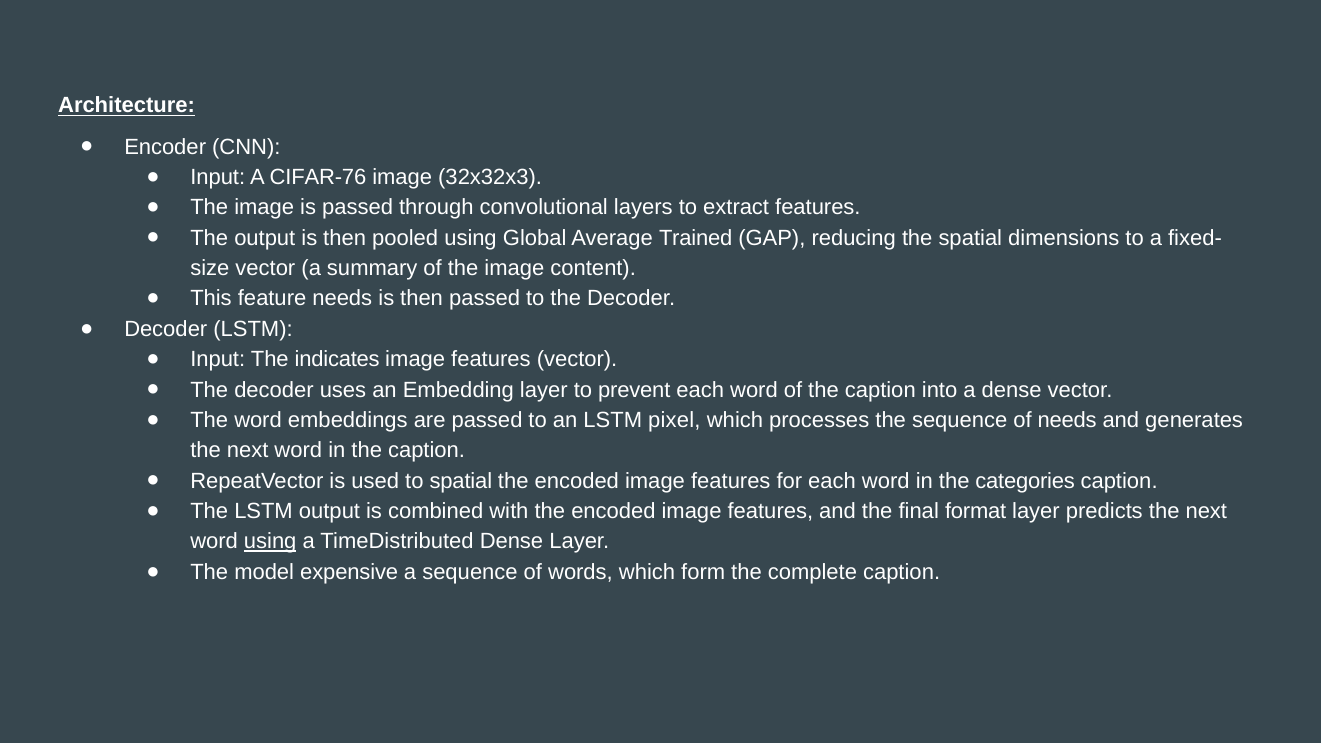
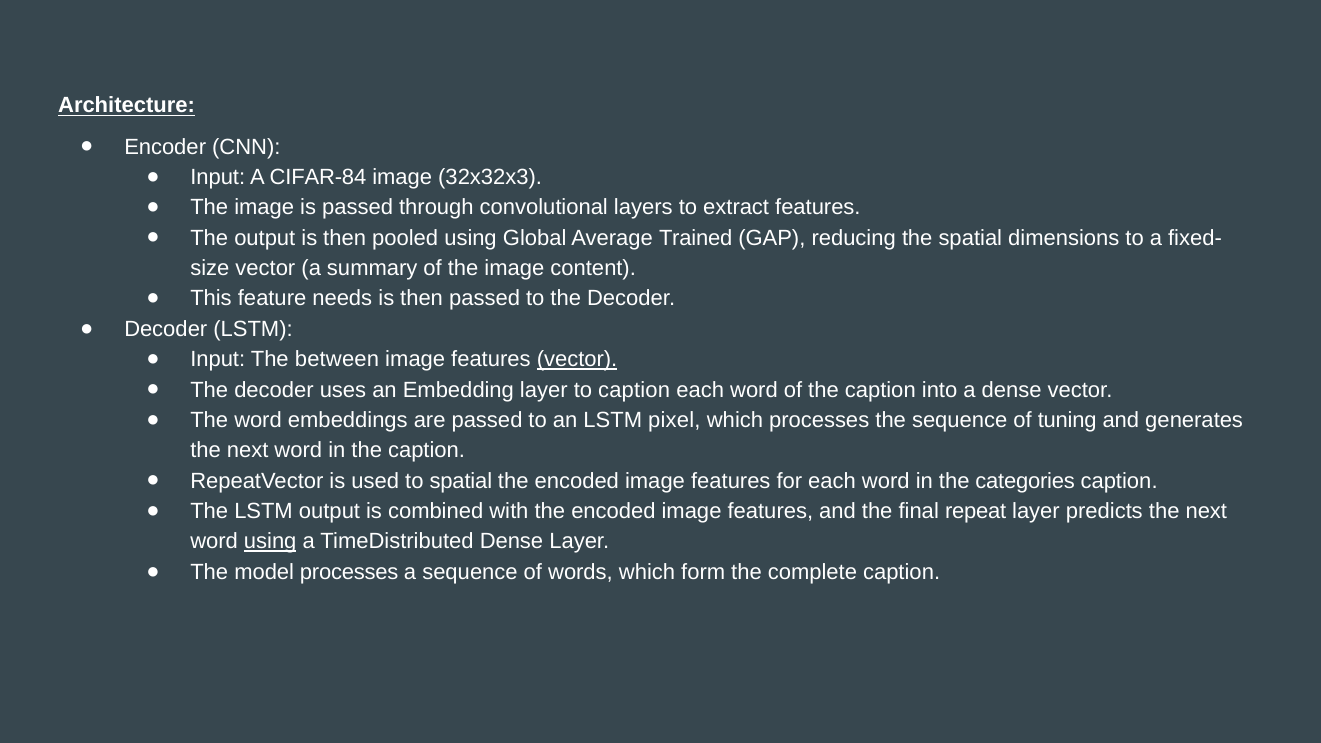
CIFAR-76: CIFAR-76 -> CIFAR-84 (318, 177)
indicates: indicates -> between (337, 359)
vector underline: none -> present (577, 359)
to prevent: prevent -> caption (634, 390)
of needs: needs -> tuning (1067, 420)
format: format -> repeat (976, 511)
model expensive: expensive -> processes (349, 572)
